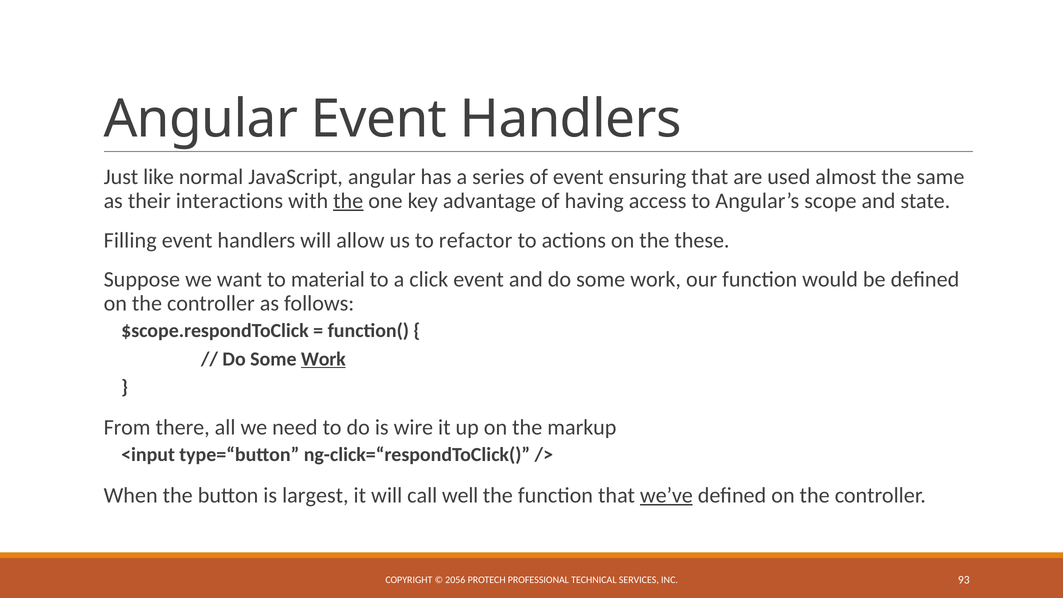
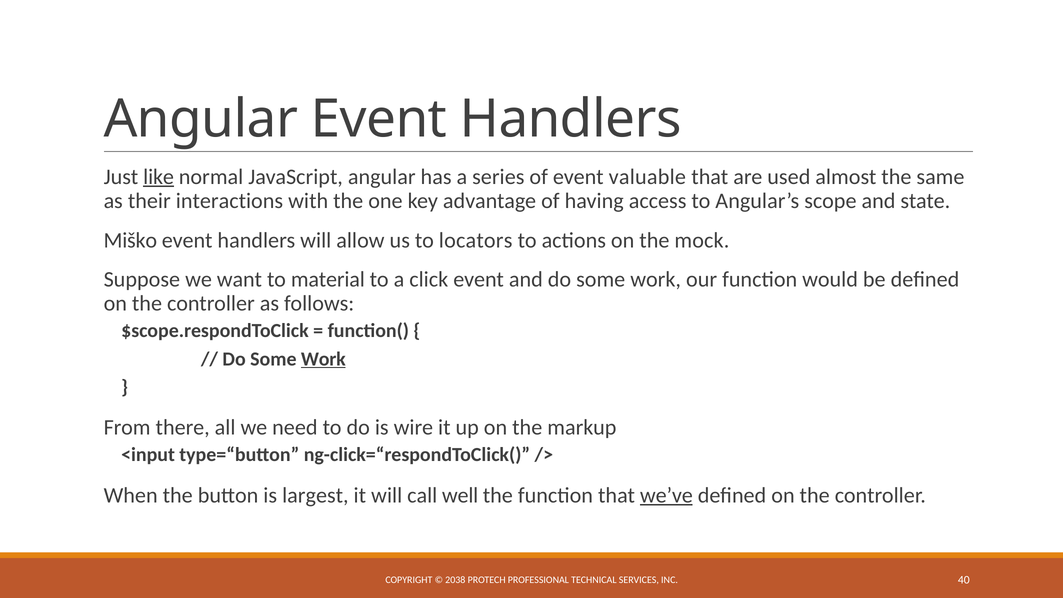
like underline: none -> present (159, 177)
ensuring: ensuring -> valuable (647, 177)
the underline: present -> none (348, 201)
Filling: Filling -> Miško (130, 240)
refactor: refactor -> locators (476, 240)
these: these -> mock (702, 240)
2056: 2056 -> 2038 (455, 580)
93: 93 -> 40 (964, 580)
